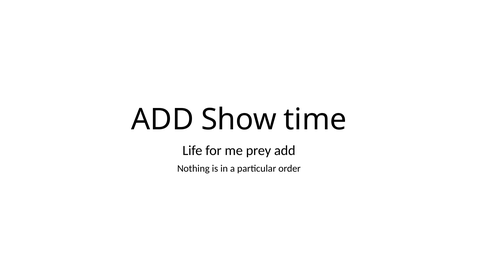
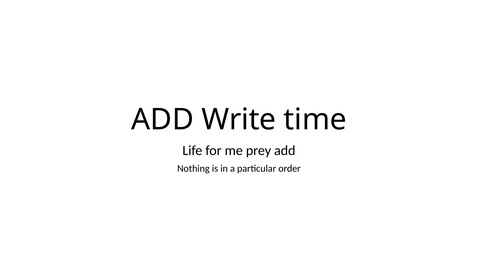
Show: Show -> Write (239, 119)
